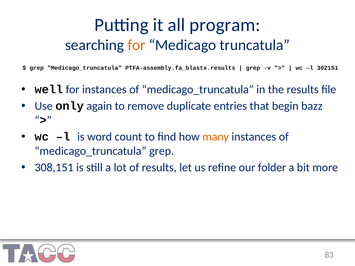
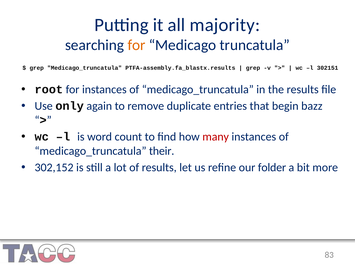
program: program -> majority (225, 25)
well: well -> root (49, 90)
many colour: orange -> red (216, 137)
medicago_truncatula grep: grep -> their (162, 151)
308,151: 308,151 -> 302,152 (54, 168)
